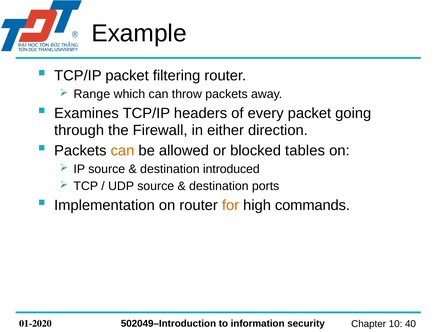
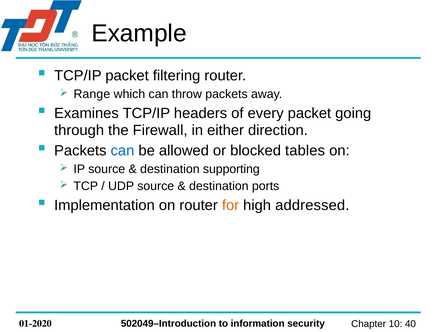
can colour: orange -> blue (122, 150)
introduced: introduced -> supporting (231, 169)
commands: commands -> addressed (312, 205)
